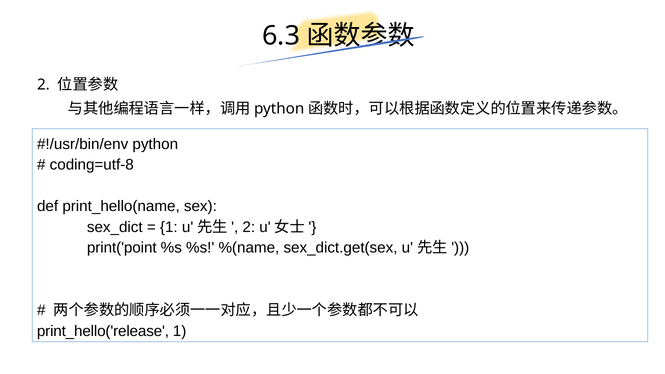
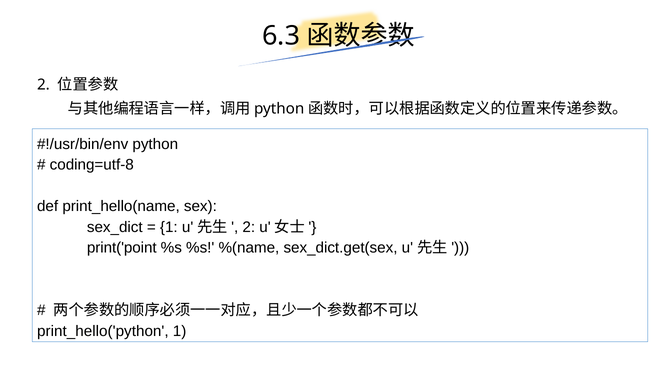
print_hello('release: print_hello('release -> print_hello('python (103, 331)
